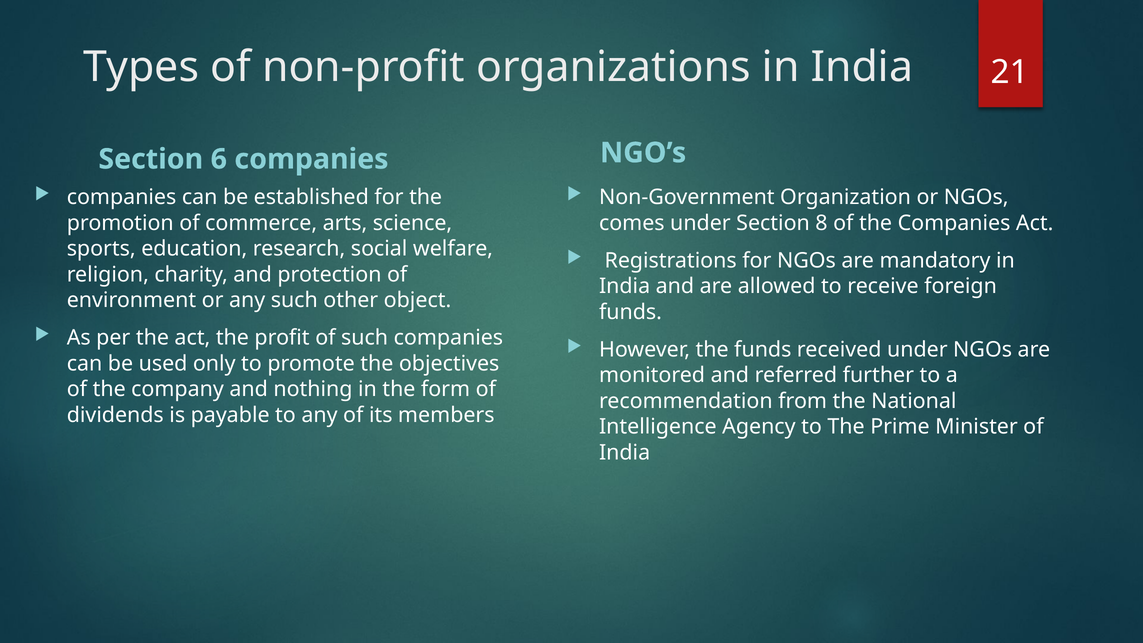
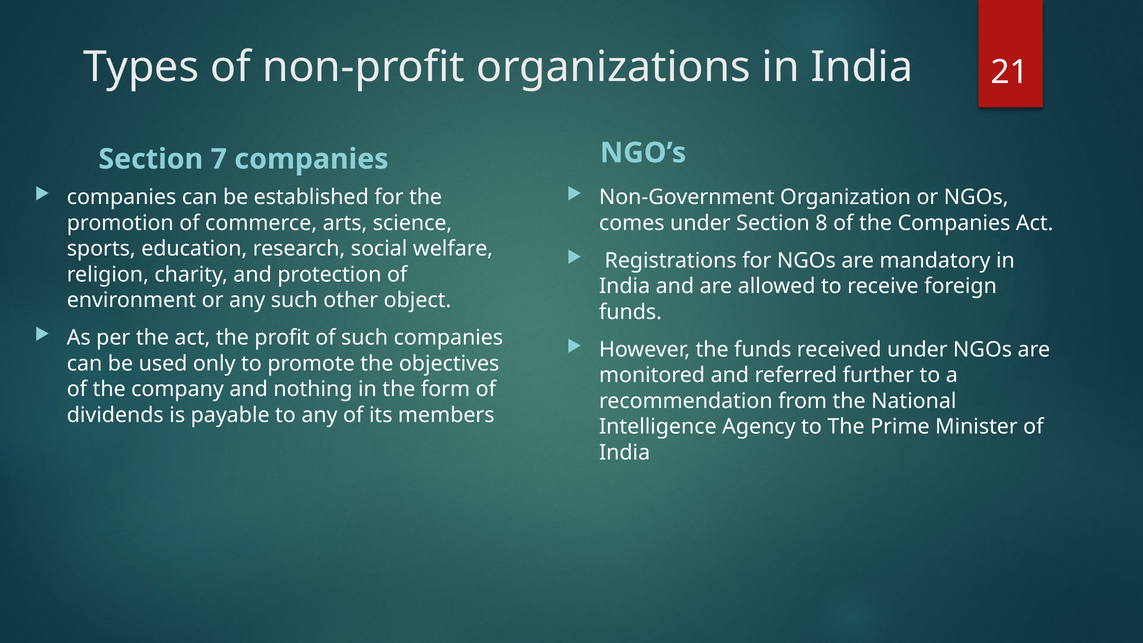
6: 6 -> 7 (219, 159)
